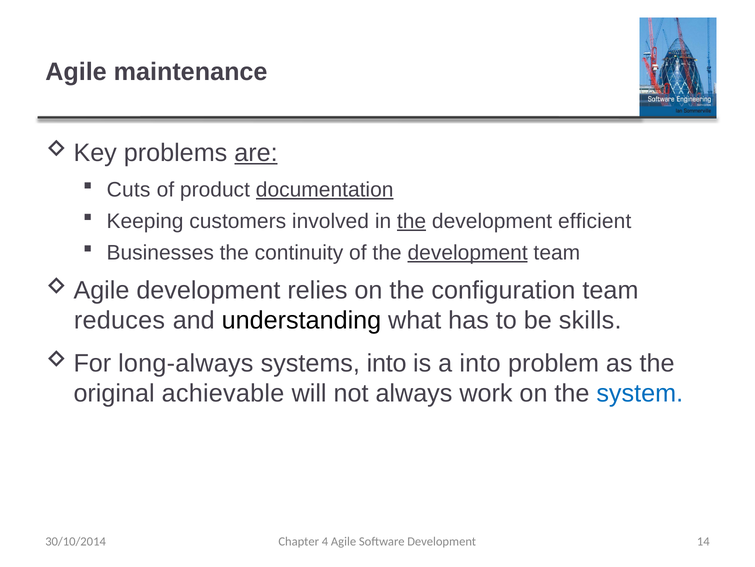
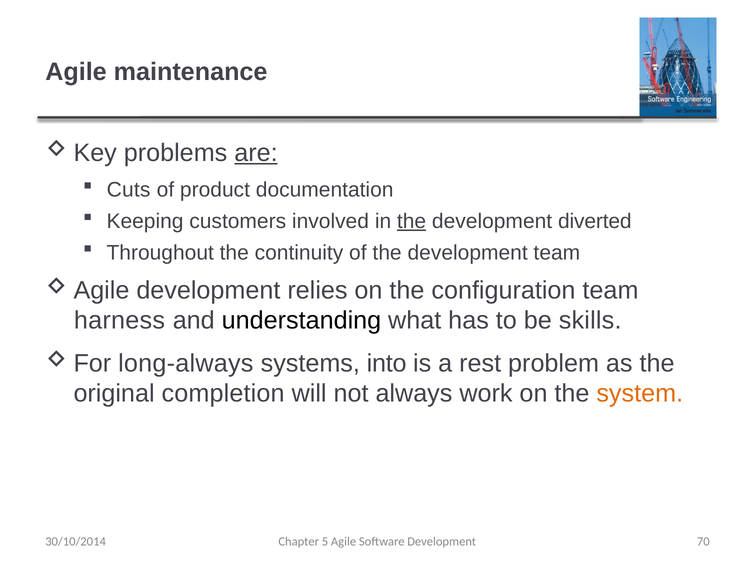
documentation underline: present -> none (325, 190)
efficient: efficient -> diverted (595, 221)
Businesses: Businesses -> Throughout (160, 253)
development underline: present -> none (468, 253)
reduces: reduces -> harness (120, 320)
a into: into -> rest (480, 363)
achievable: achievable -> completion (223, 393)
system colour: blue -> orange (640, 393)
4: 4 -> 5 (325, 541)
14: 14 -> 70 (703, 541)
